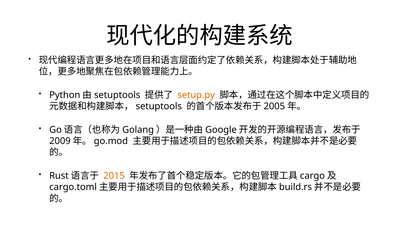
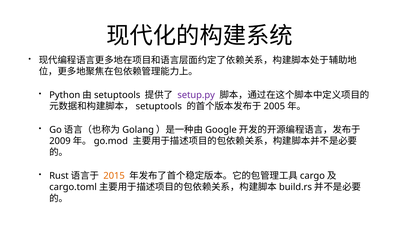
setup.py colour: orange -> purple (196, 95)
